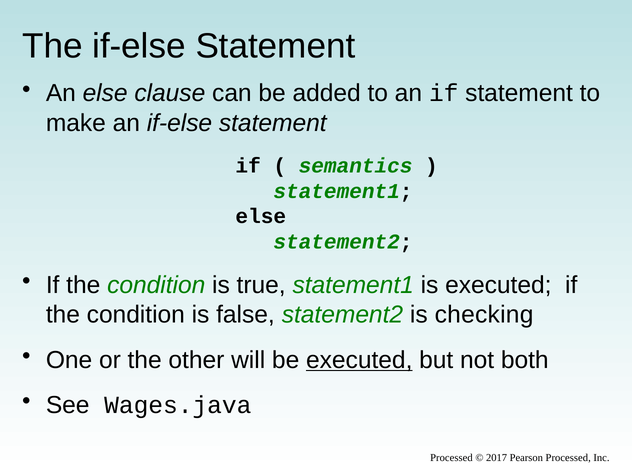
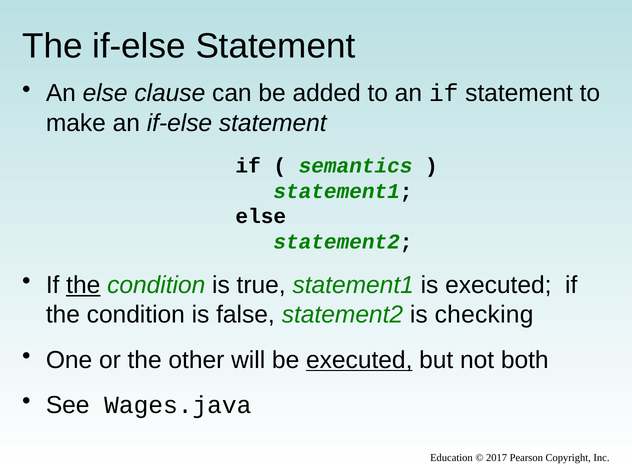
the underline: none -> present (83, 285)
Processed: Processed -> Education (451, 458)
Pearson Processed: Processed -> Copyright (568, 458)
